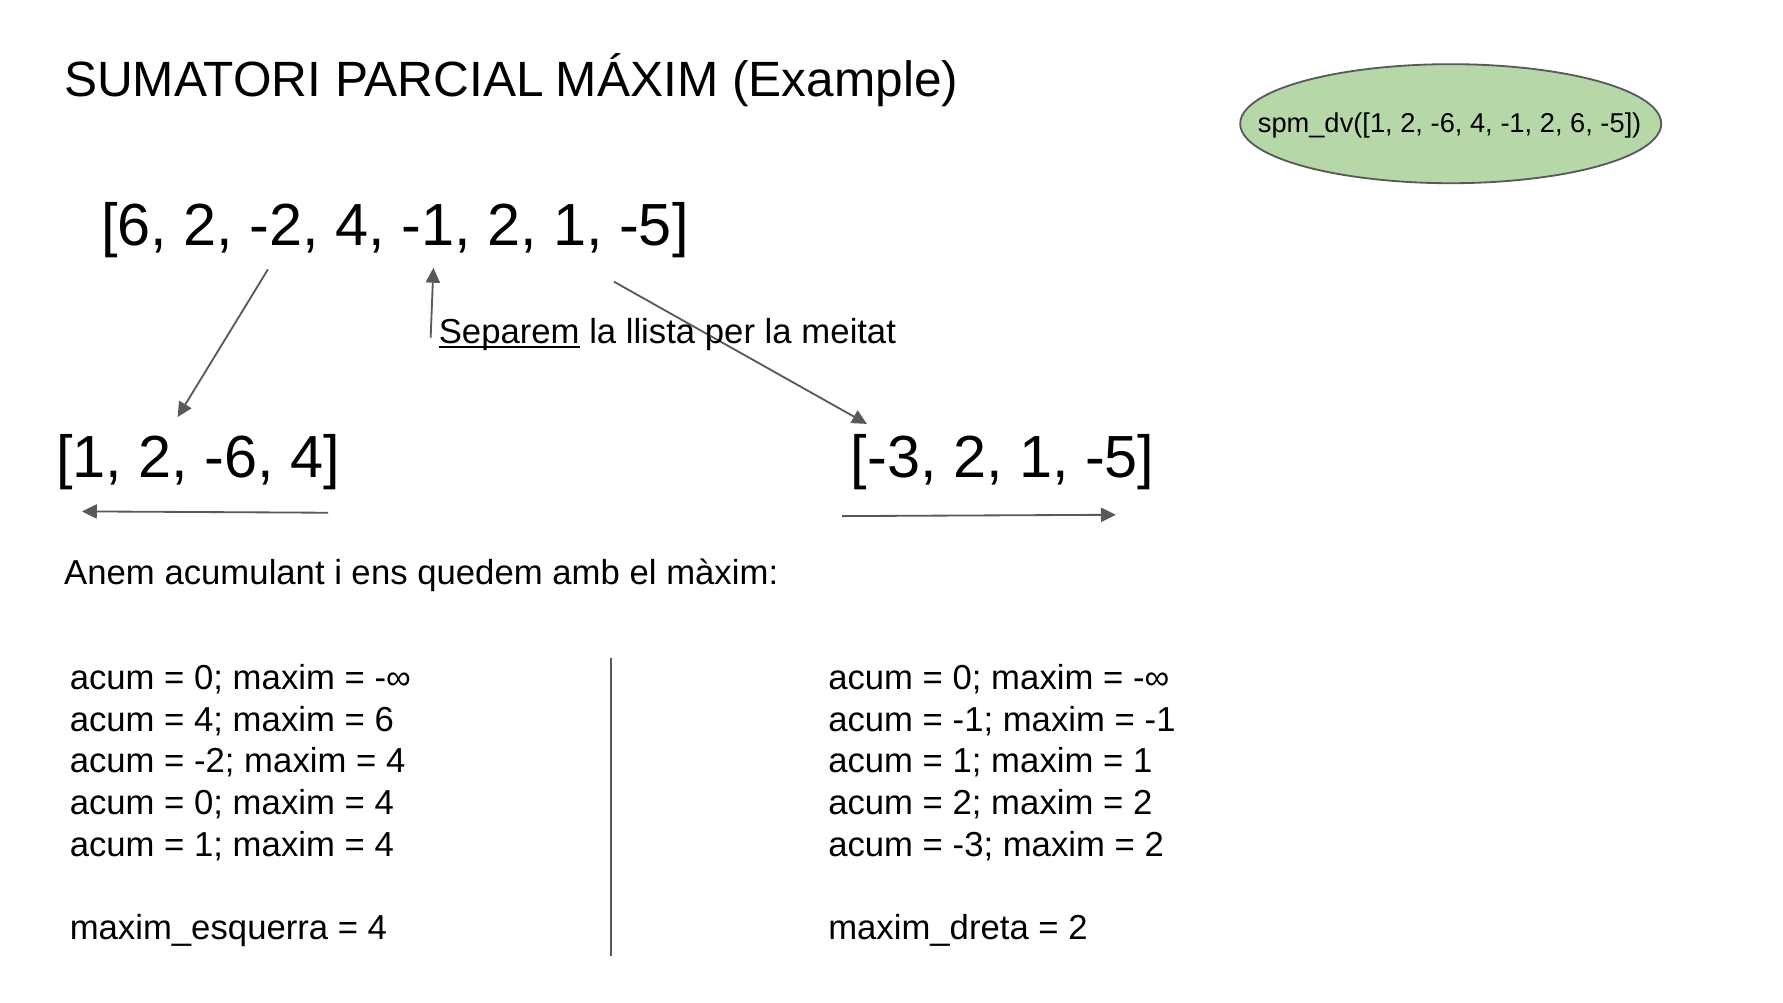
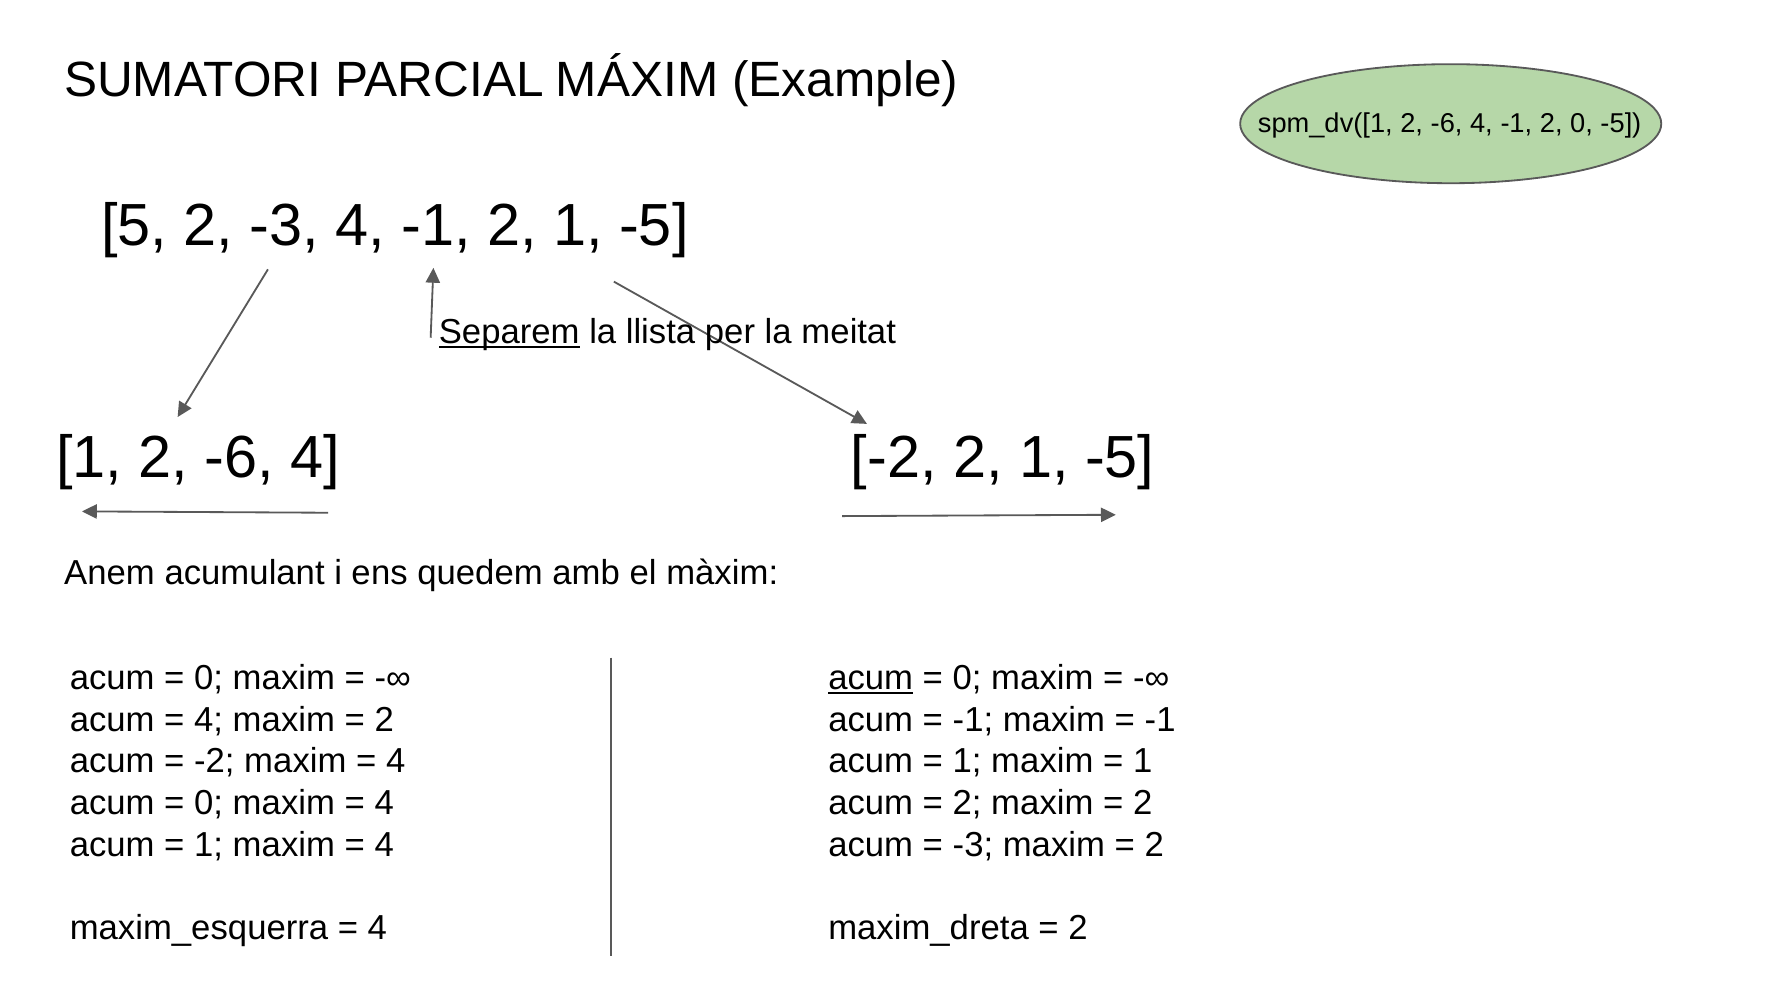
2 6: 6 -> 0 (1582, 124)
6: 6 -> 5 (134, 226)
2 -2: -2 -> -3 (284, 226)
4 -3: -3 -> -2 (894, 458)
acum underline: none -> present (871, 678)
6: 6 -> 2 (384, 720)
